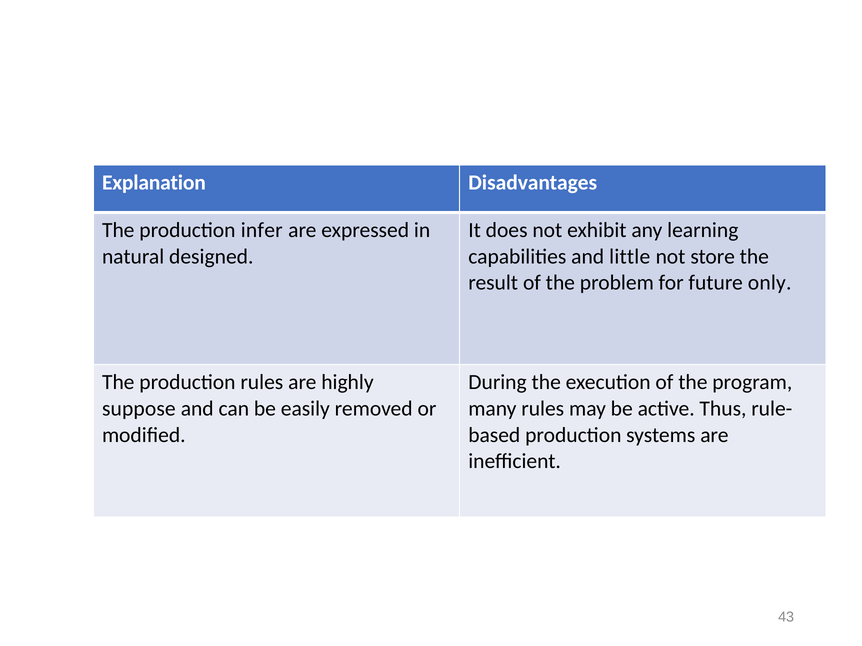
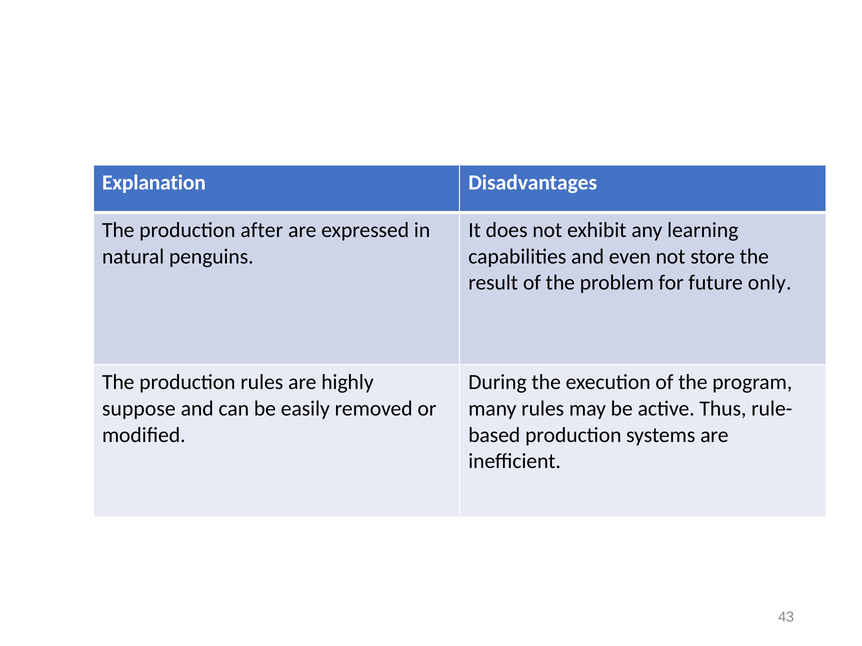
infer: infer -> after (262, 230)
designed: designed -> penguins (211, 257)
little: little -> even (630, 257)
